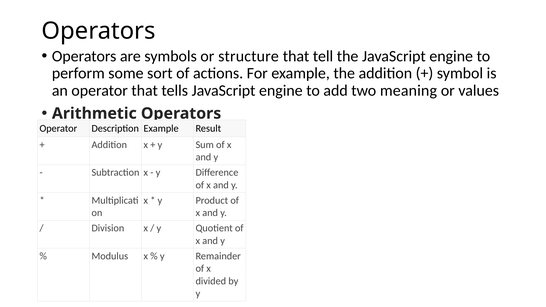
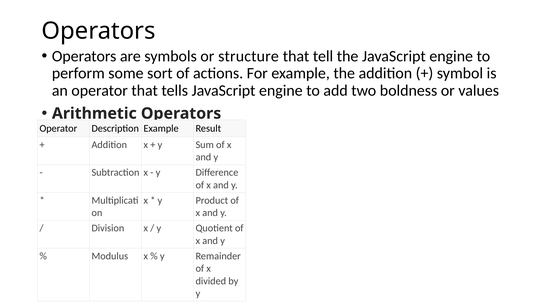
meaning: meaning -> boldness (409, 91)
